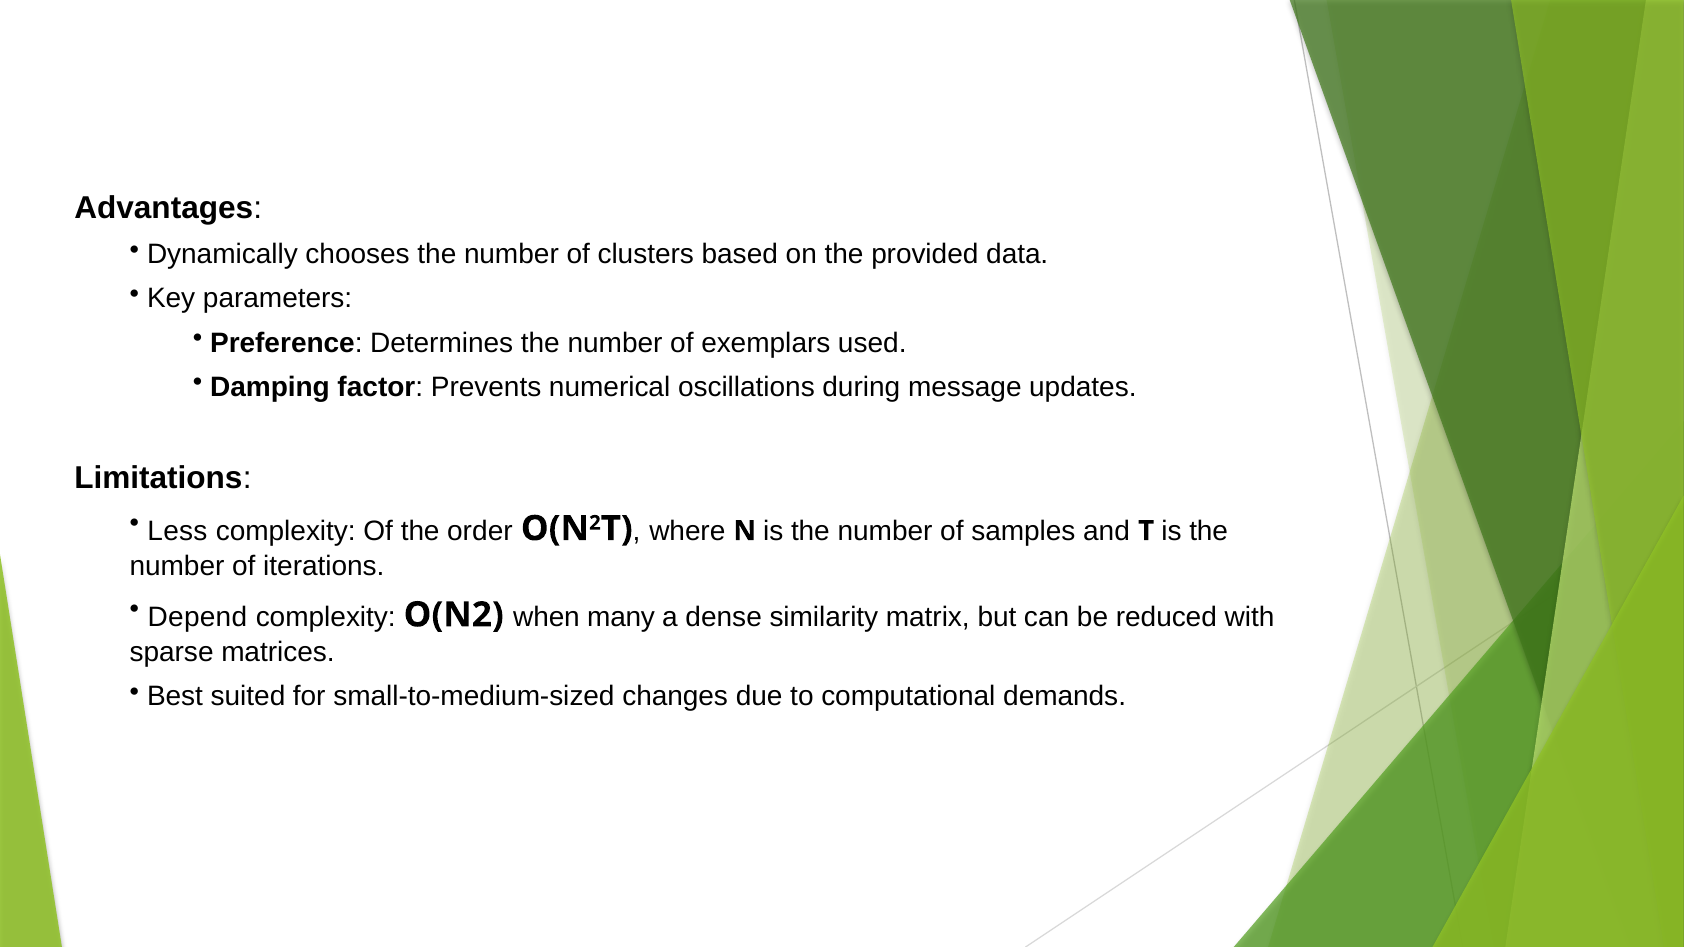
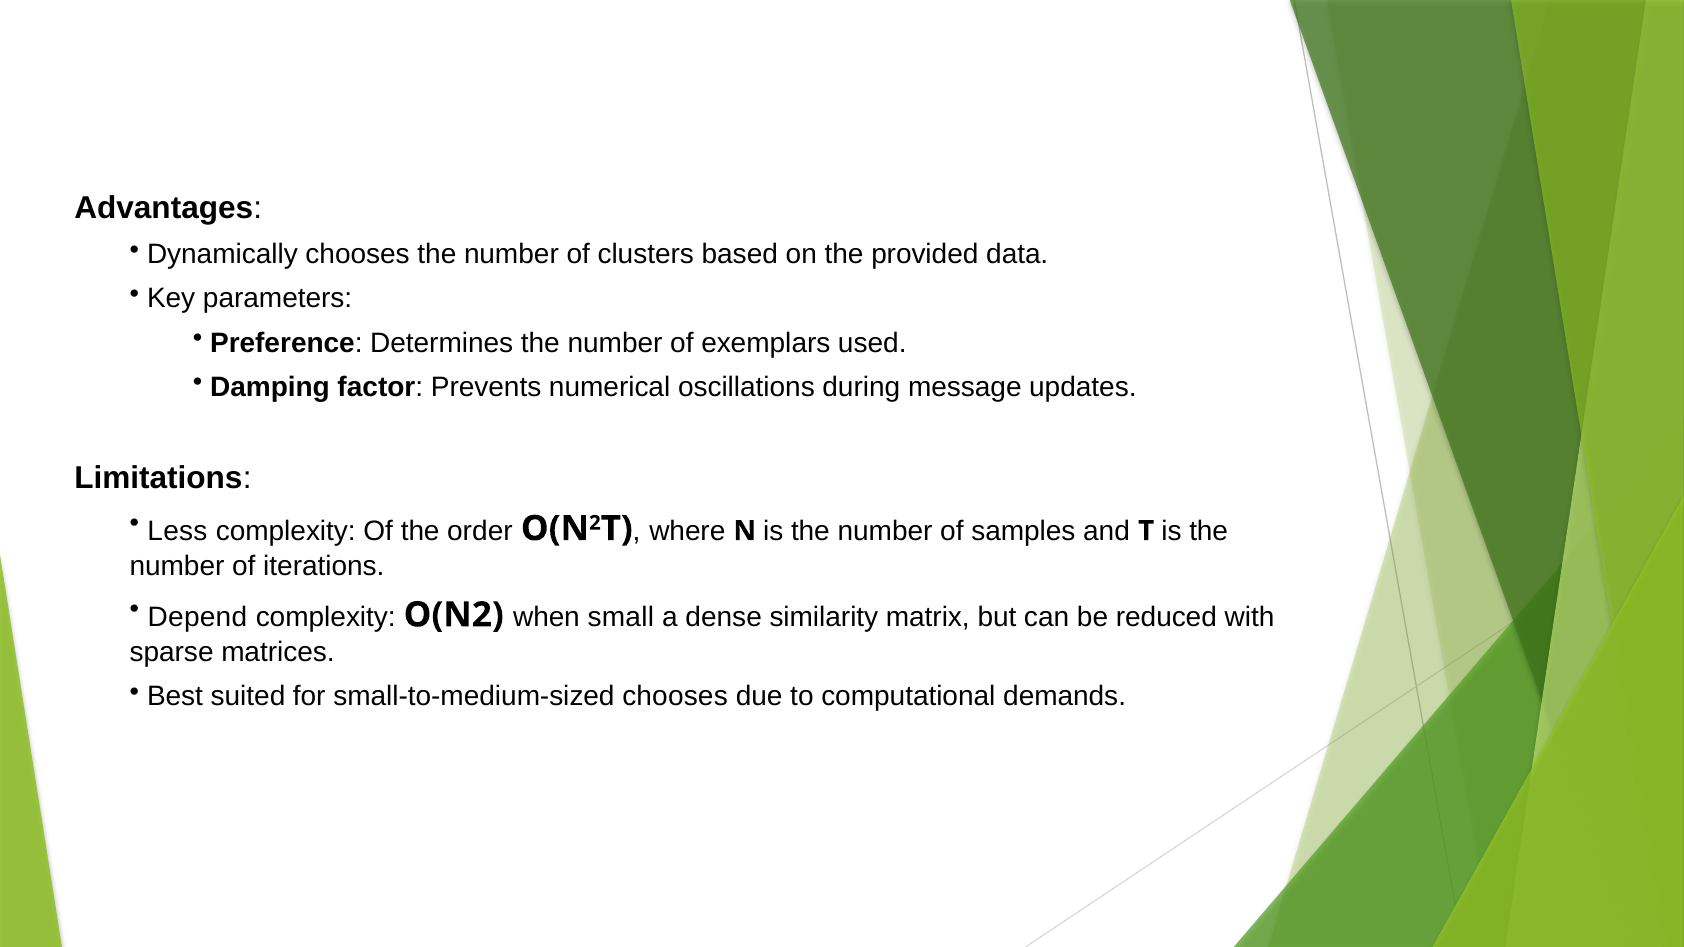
many: many -> small (621, 617)
small-to-medium-sized changes: changes -> chooses (675, 697)
